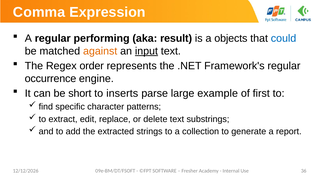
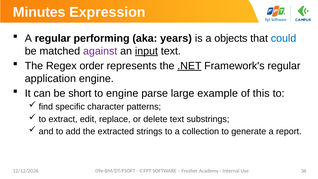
Comma: Comma -> Minutes (39, 12)
result: result -> years (176, 38)
against colour: orange -> purple (100, 51)
.NET underline: none -> present (189, 66)
occurrence: occurrence -> application (50, 79)
to inserts: inserts -> engine (122, 93)
first: first -> this (261, 93)
